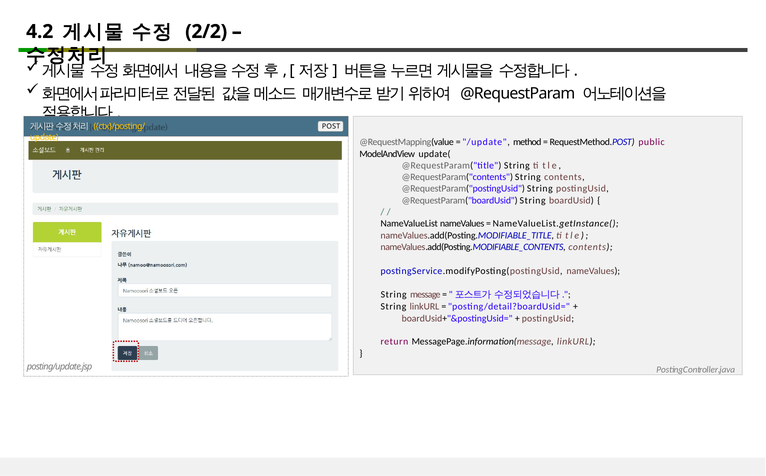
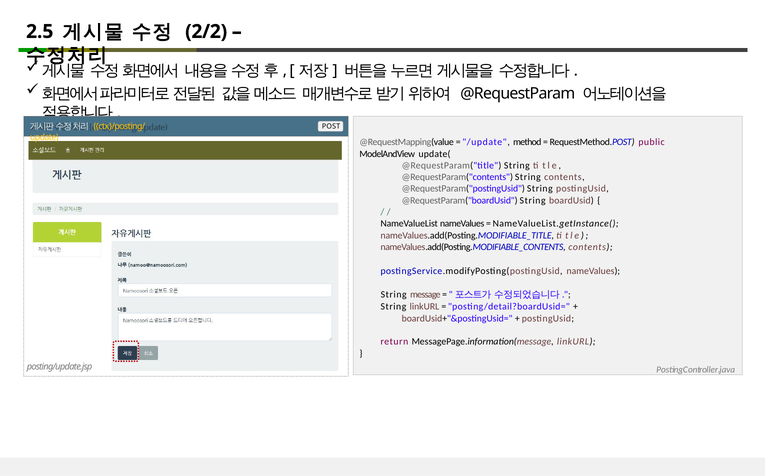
4.2: 4.2 -> 2.5 (40, 32)
